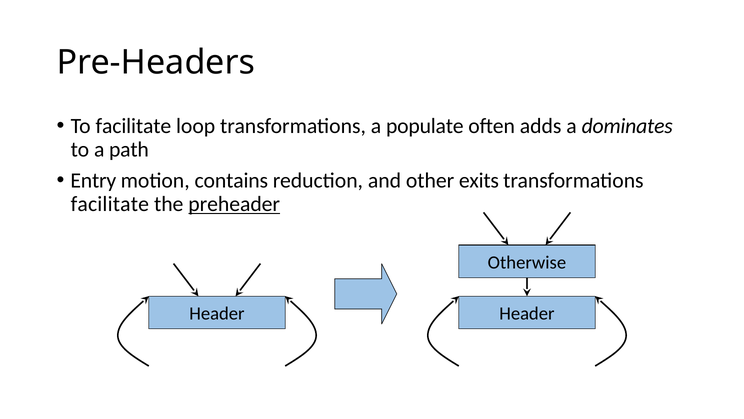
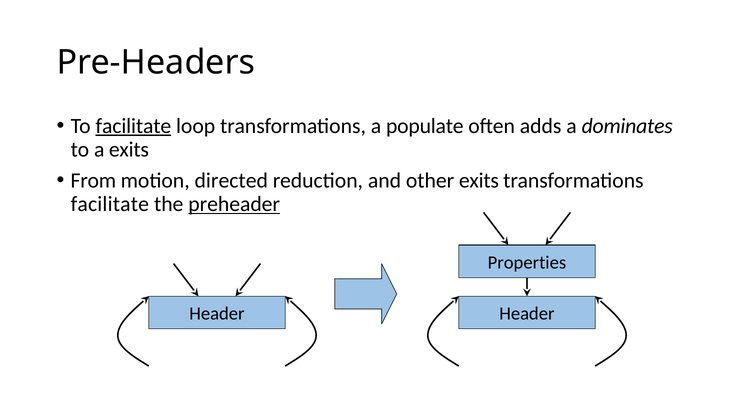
facilitate underline: none -> present (133, 126)
a path: path -> exits (129, 149)
Entry: Entry -> From (93, 180)
contains: contains -> directed (231, 180)
Otherwise: Otherwise -> Properties (527, 262)
